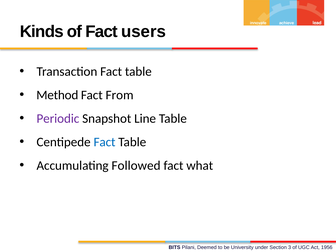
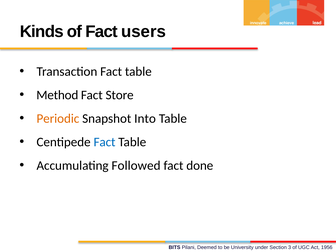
From: From -> Store (120, 95)
Periodic colour: purple -> orange (58, 119)
Line: Line -> Into (145, 119)
what: what -> done (200, 166)
